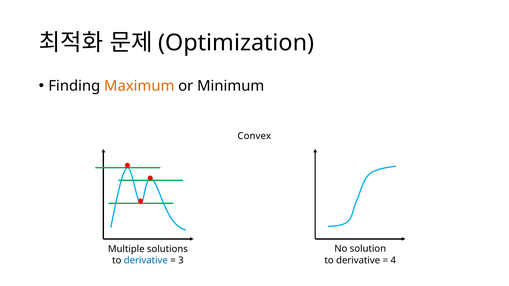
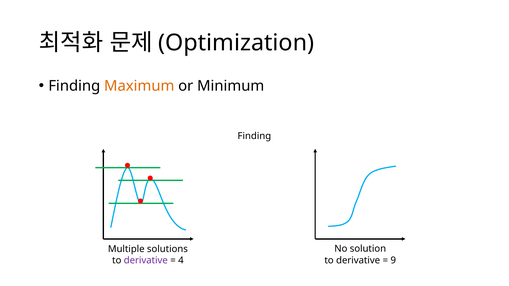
Convex: Convex -> Finding (254, 136)
4: 4 -> 9 (393, 261)
derivative colour: blue -> purple (146, 261)
3: 3 -> 4 (181, 261)
